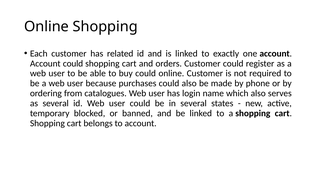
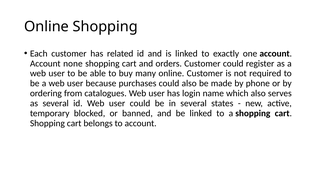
Account could: could -> none (73, 63)
buy could: could -> many (146, 73)
